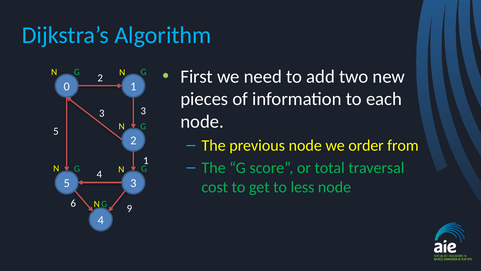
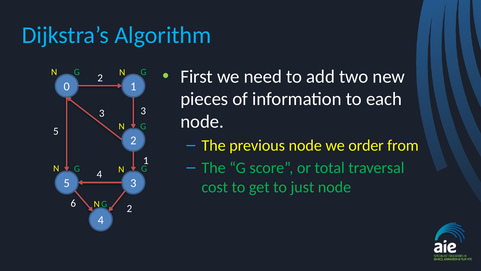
less: less -> just (302, 187)
6 9: 9 -> 2 (129, 208)
